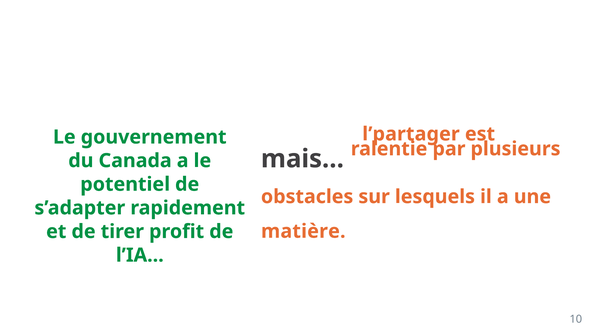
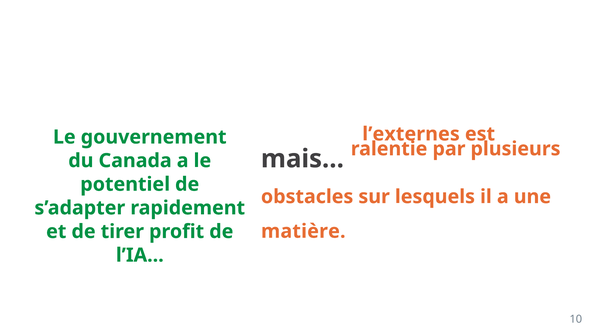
l’partager: l’partager -> l’externes (411, 134)
